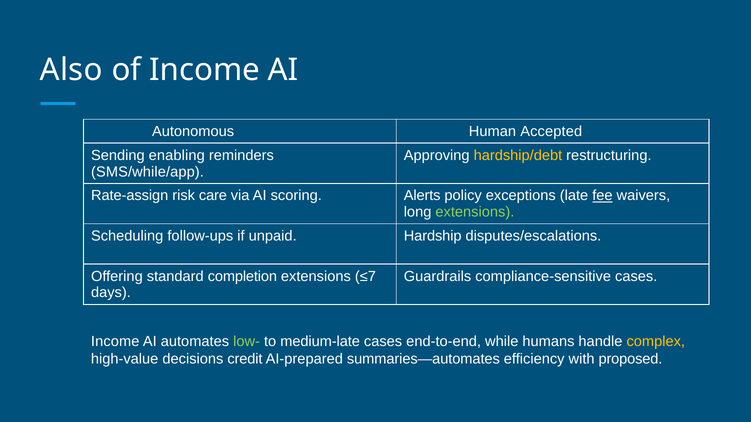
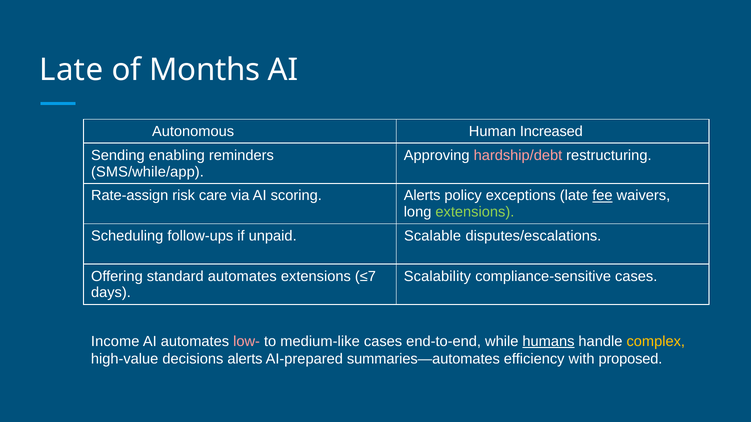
Also: Also -> Late (71, 70)
of Income: Income -> Months (205, 70)
Accepted: Accepted -> Increased (551, 132)
hardship/debt colour: yellow -> pink (518, 155)
Hardship: Hardship -> Scalable (433, 236)
standard completion: completion -> automates (242, 277)
Guardrails: Guardrails -> Scalability (437, 277)
low- colour: light green -> pink (247, 342)
medium-late: medium-late -> medium-like (320, 342)
humans underline: none -> present (548, 342)
decisions credit: credit -> alerts (245, 359)
